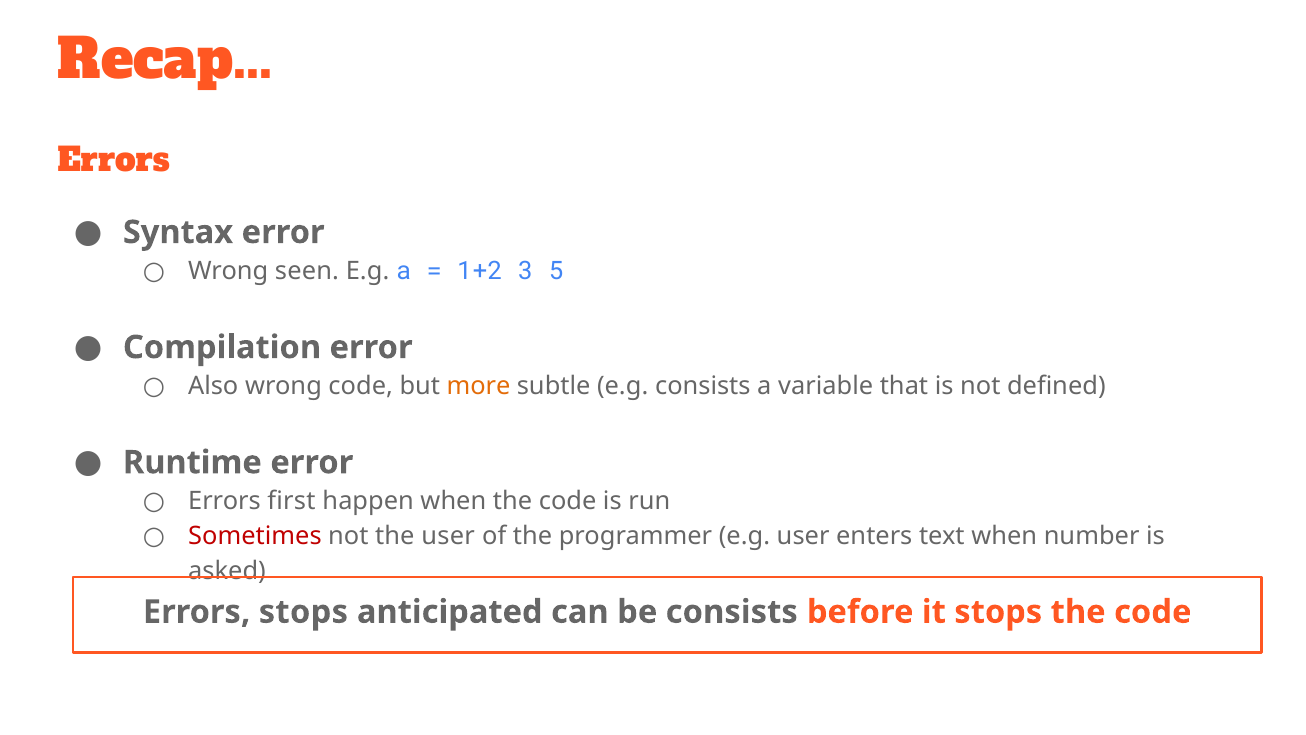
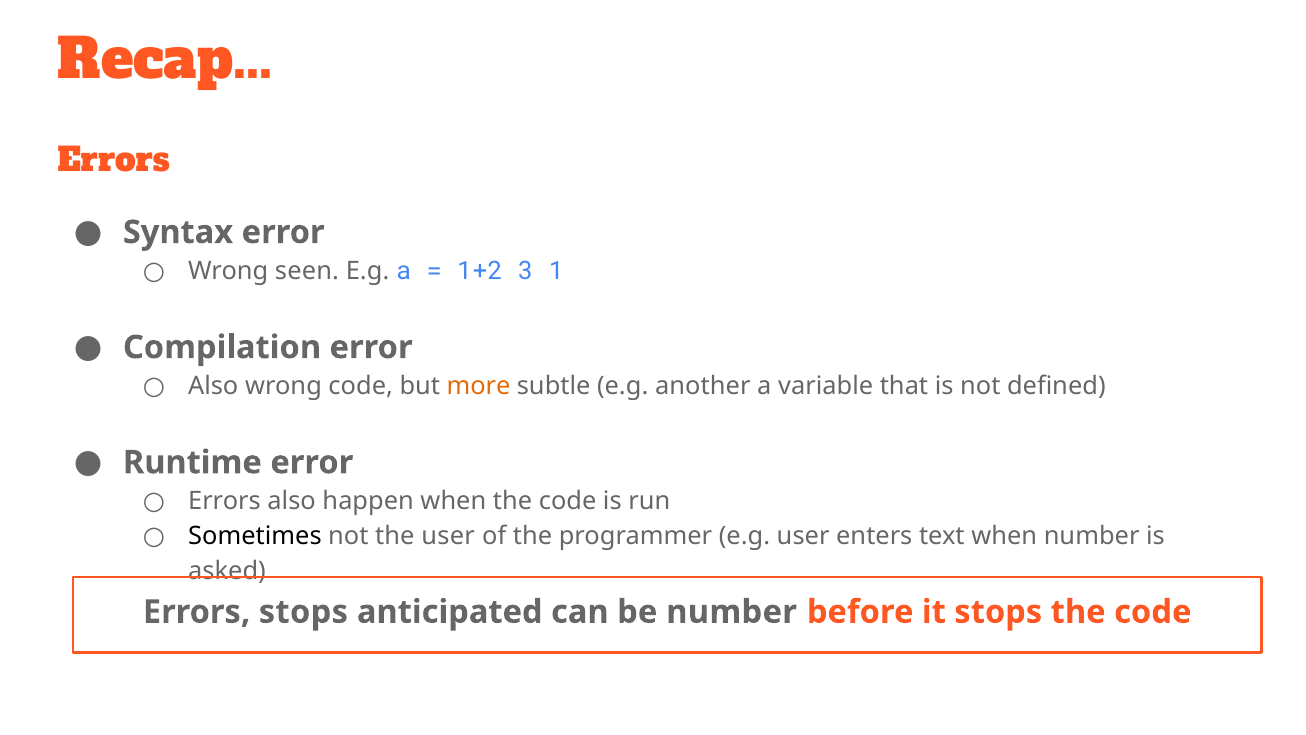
5: 5 -> 1 (556, 271)
e.g consists: consists -> another (703, 386)
Errors first: first -> also (292, 501)
Sometimes colour: red -> black (255, 536)
be consists: consists -> number (732, 612)
